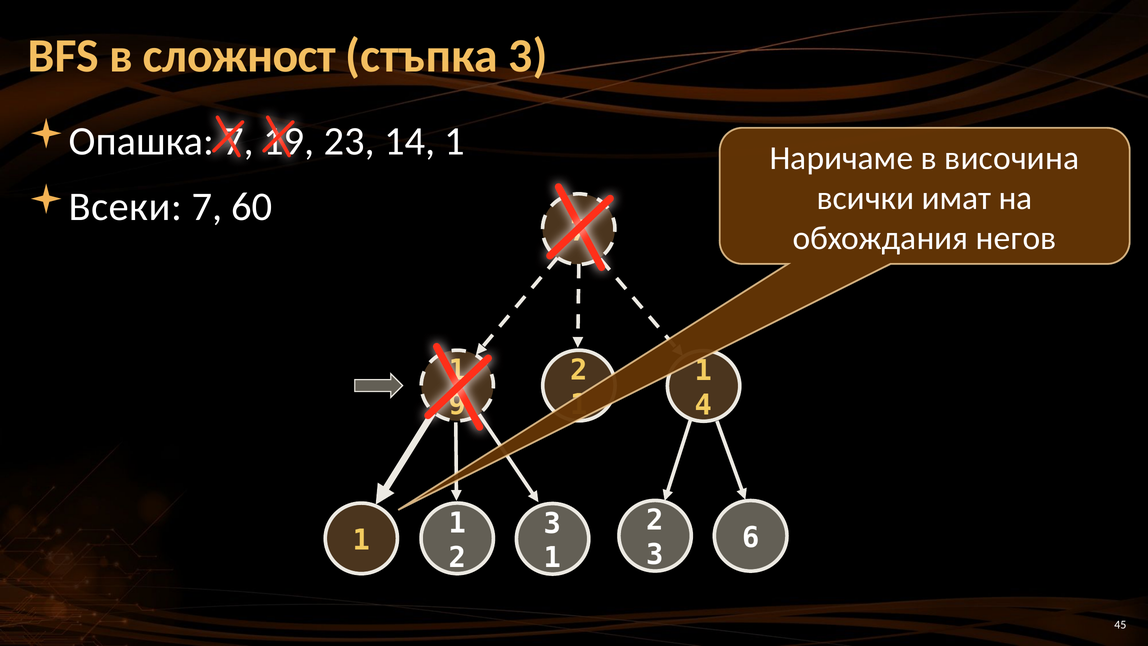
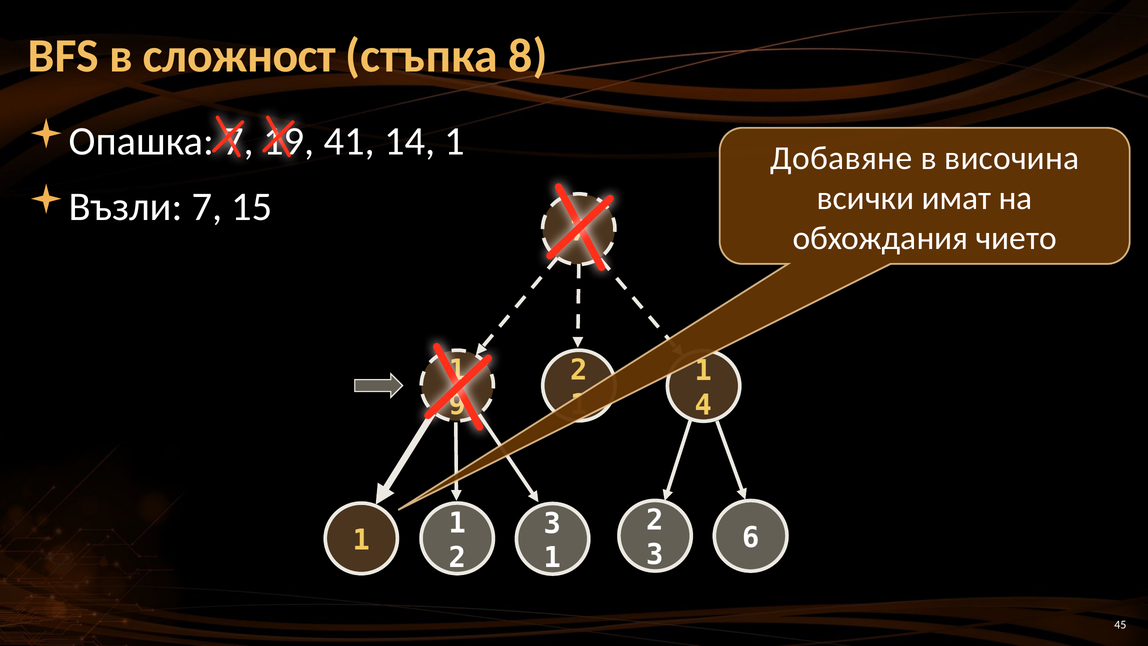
стъпка 3: 3 -> 8 (528, 56)
23: 23 -> 41 (349, 142)
Наричаме: Наричаме -> Добавяне (841, 158)
Всеки: Всеки -> Възли (126, 207)
60: 60 -> 15 (252, 207)
негов: негов -> чието (1016, 238)
